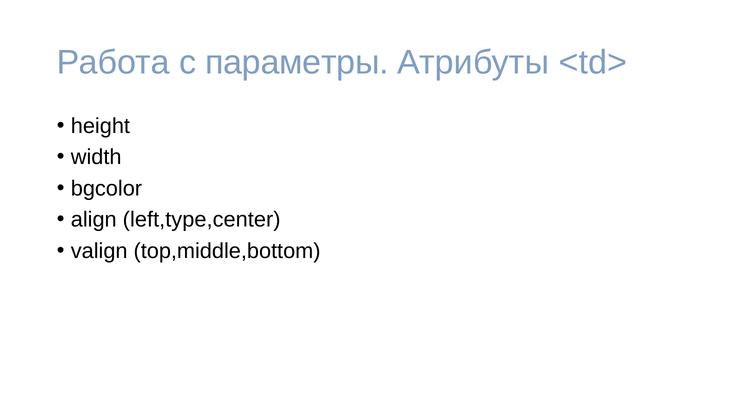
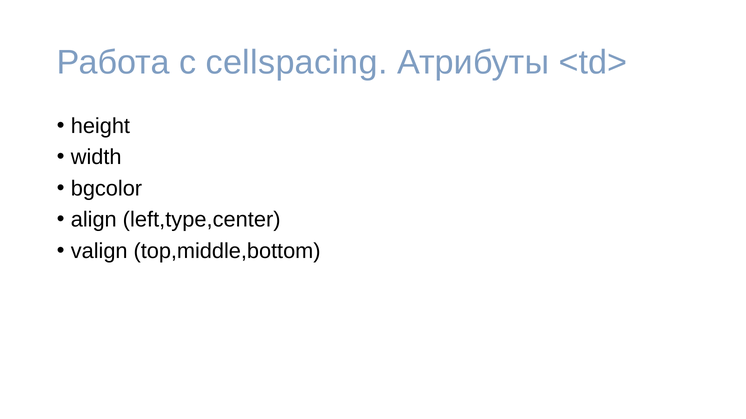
параметры: параметры -> cellspacing (297, 63)
